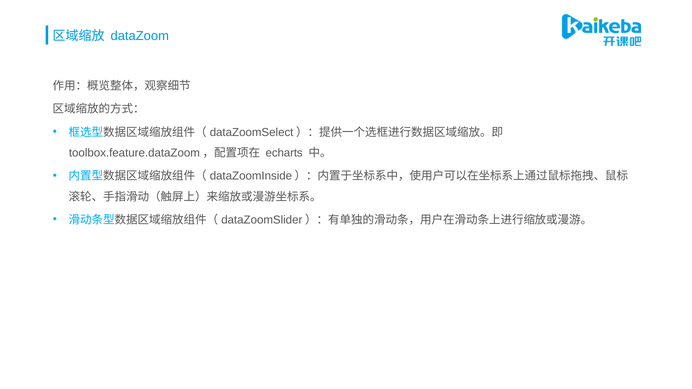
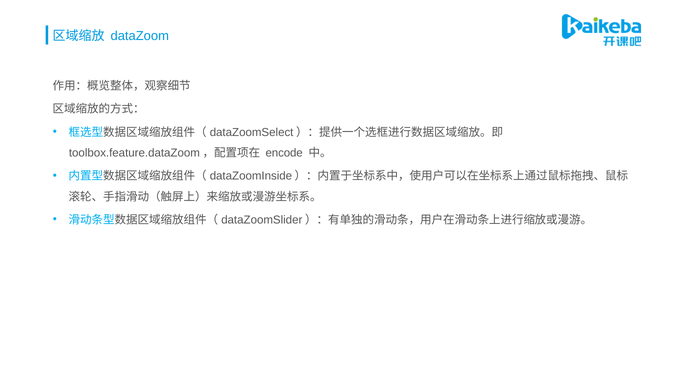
echarts: echarts -> encode (284, 153)
